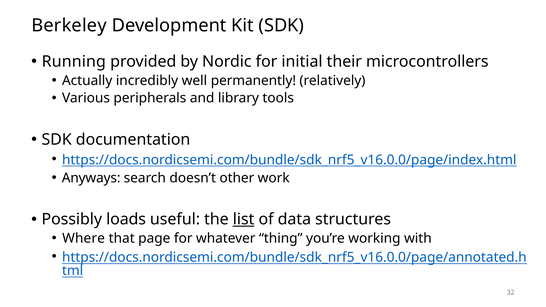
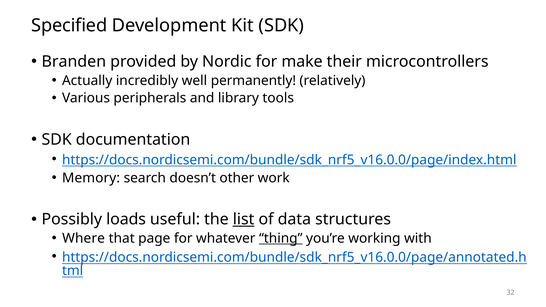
Berkeley: Berkeley -> Specified (69, 25)
Running: Running -> Branden (74, 62)
initial: initial -> make (302, 62)
Anyways: Anyways -> Memory (91, 178)
thing underline: none -> present (281, 238)
